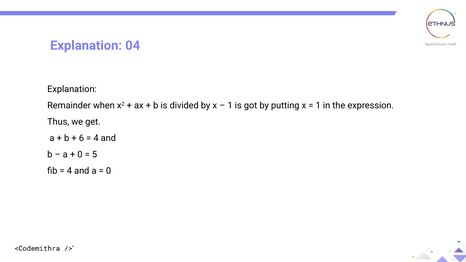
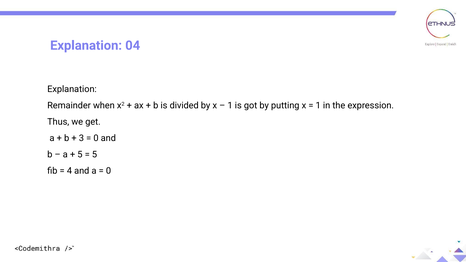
6: 6 -> 3 (81, 138)
4: 4 -> 0 (96, 138)
0: 0 -> 5 (80, 155)
